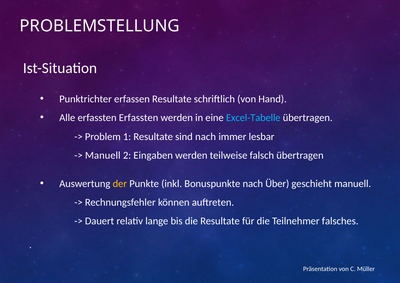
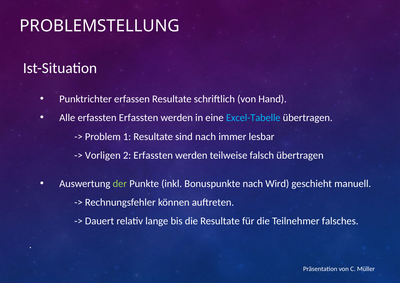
Manuell: Manuell -> Vorligen (103, 155)
2 Eingaben: Eingaben -> Erfassten (153, 155)
der colour: yellow -> light green (120, 183)
Über: Über -> Wird (277, 183)
